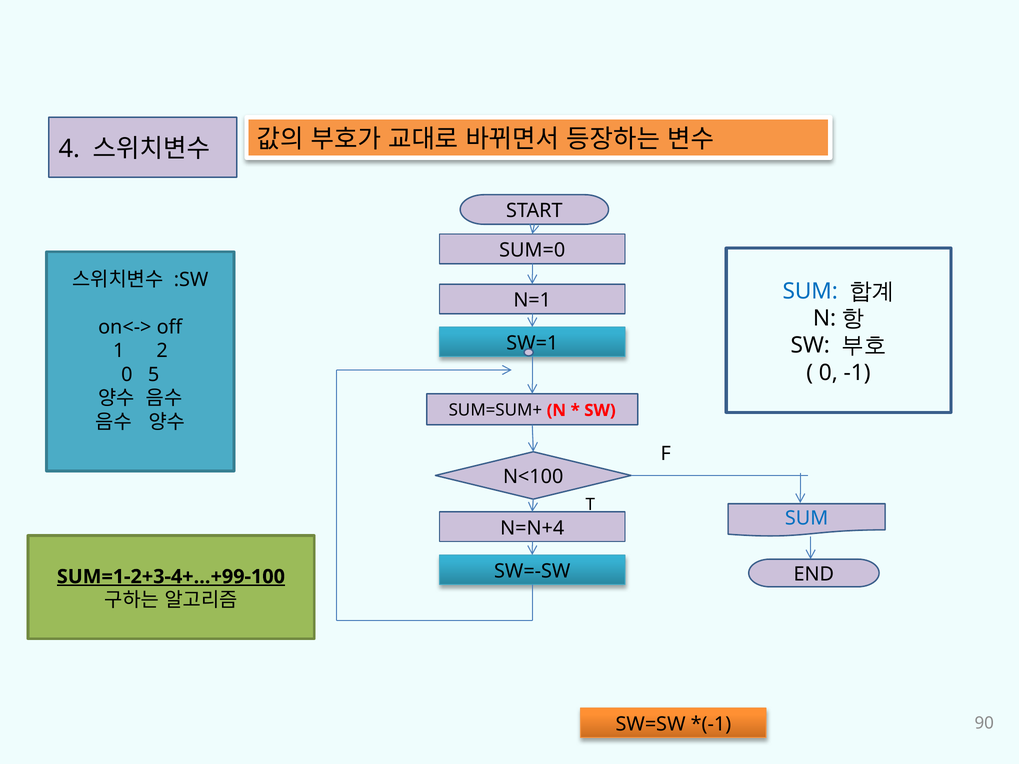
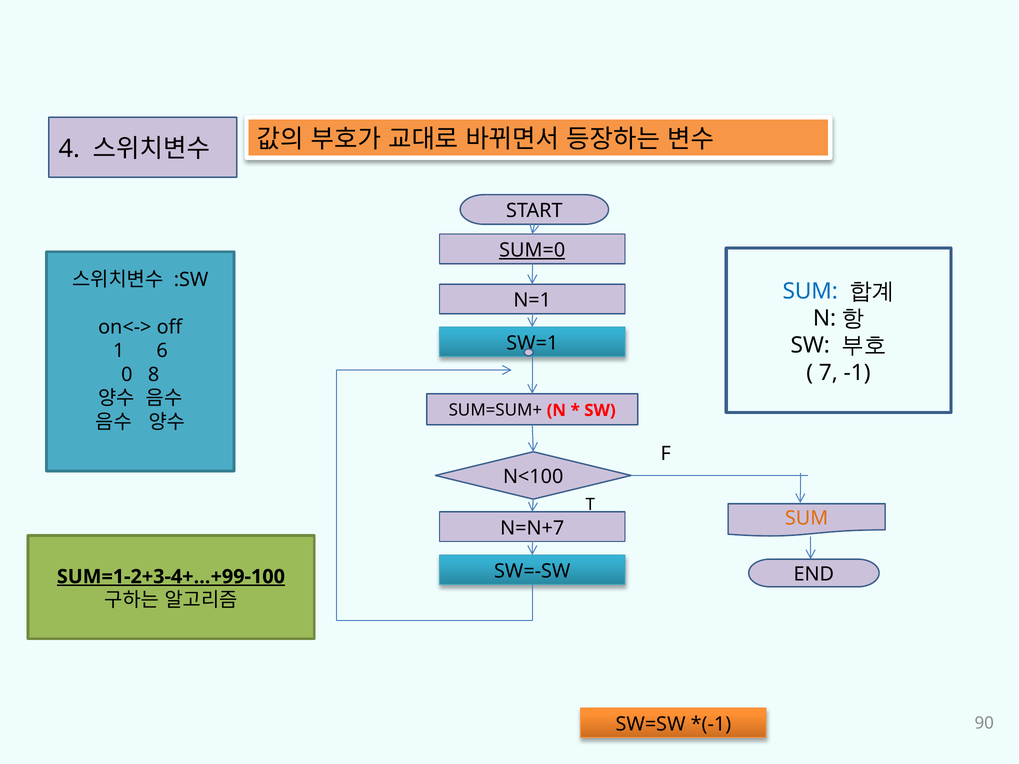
SUM=0 underline: none -> present (532, 250)
2: 2 -> 6 (162, 351)
0: 0 -> 7 (828, 373)
5: 5 -> 8 (154, 375)
SUM colour: blue -> orange (807, 518)
N=N+4: N=N+4 -> N=N+7 (532, 528)
